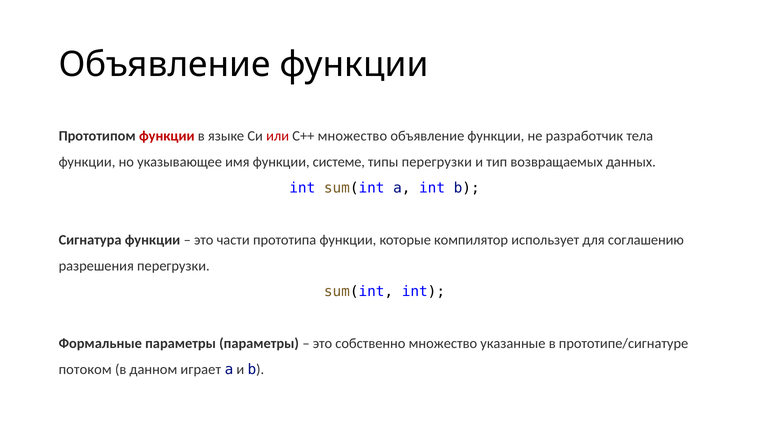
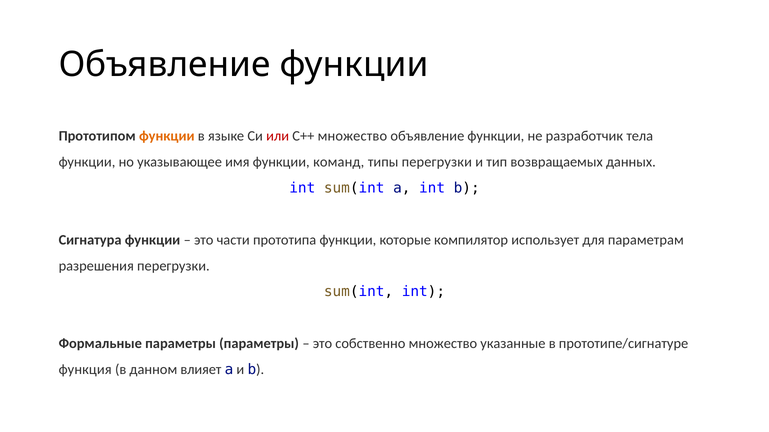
функции colour: red -> orange (167, 136)
системе: системе -> команд (339, 162)
соглашению: соглашению -> параметрам (646, 240)
потоком: потоком -> функция (85, 370)
играет: играет -> влияет (201, 370)
